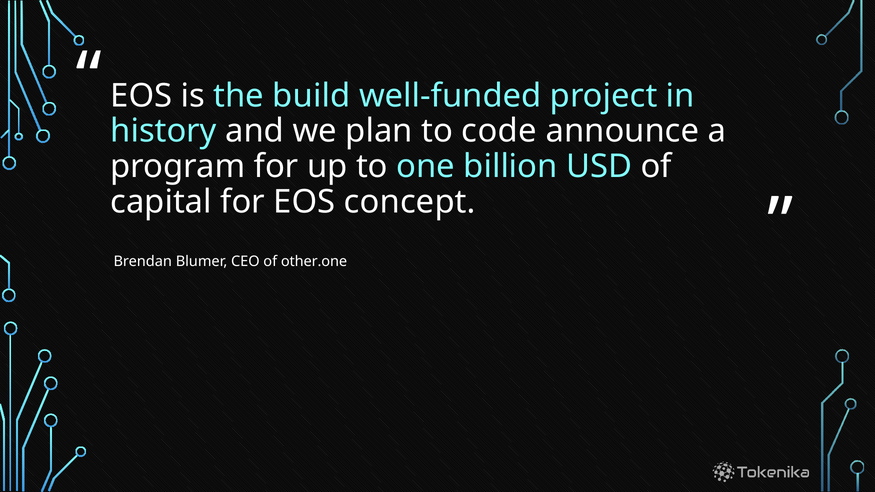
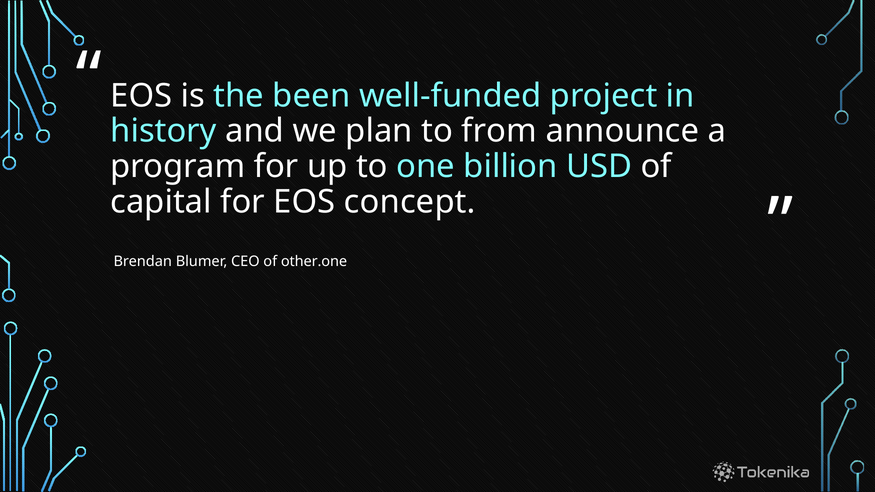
build: build -> been (311, 96)
code: code -> from (499, 131)
